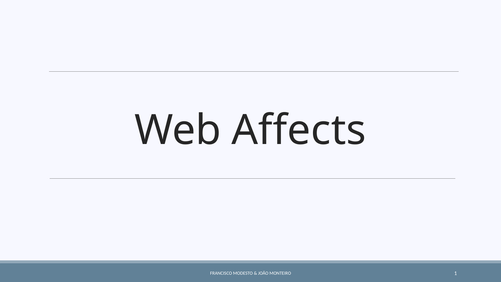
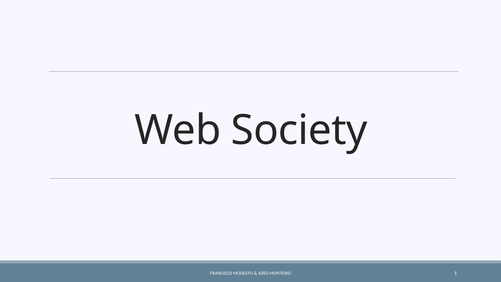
Affects: Affects -> Society (299, 130)
